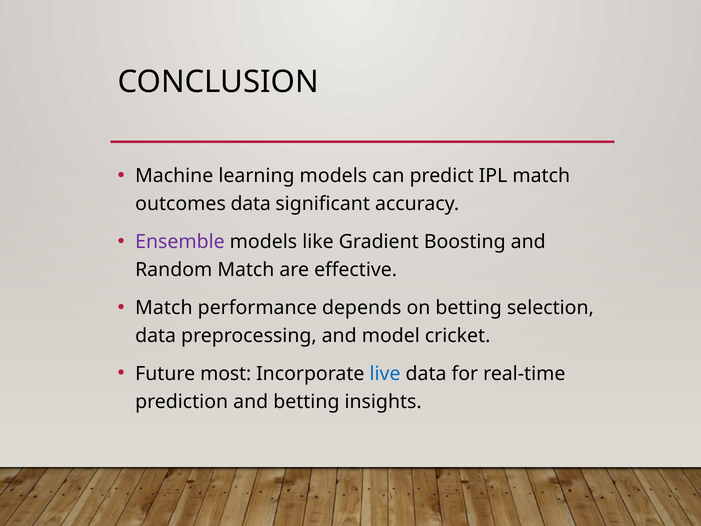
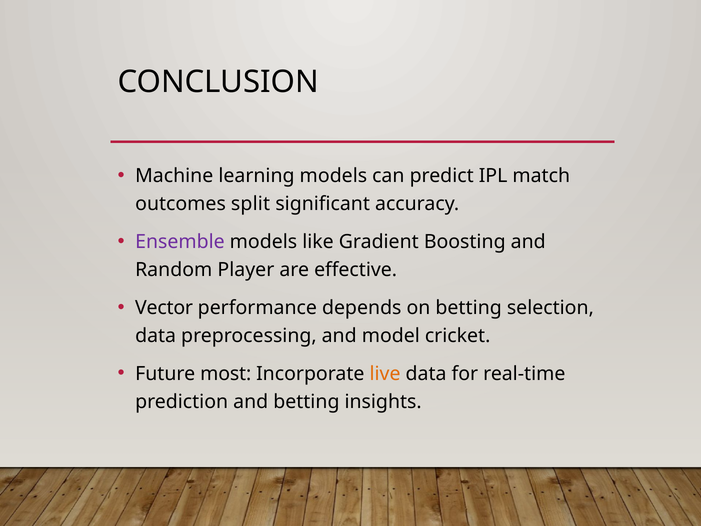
outcomes data: data -> split (251, 204)
Random Match: Match -> Player (246, 270)
Match: Match -> Vector (164, 308)
live colour: blue -> orange (385, 373)
